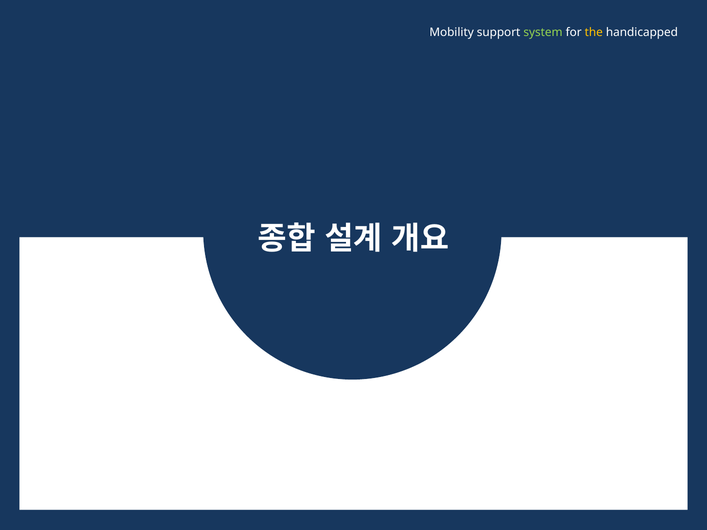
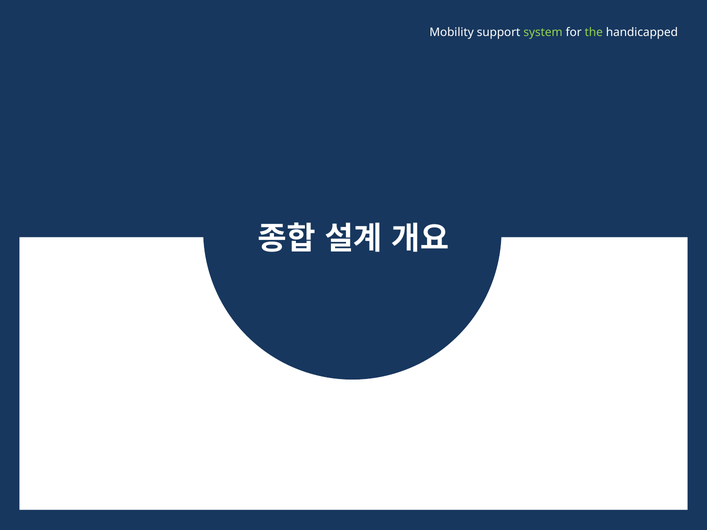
the colour: yellow -> light green (594, 32)
